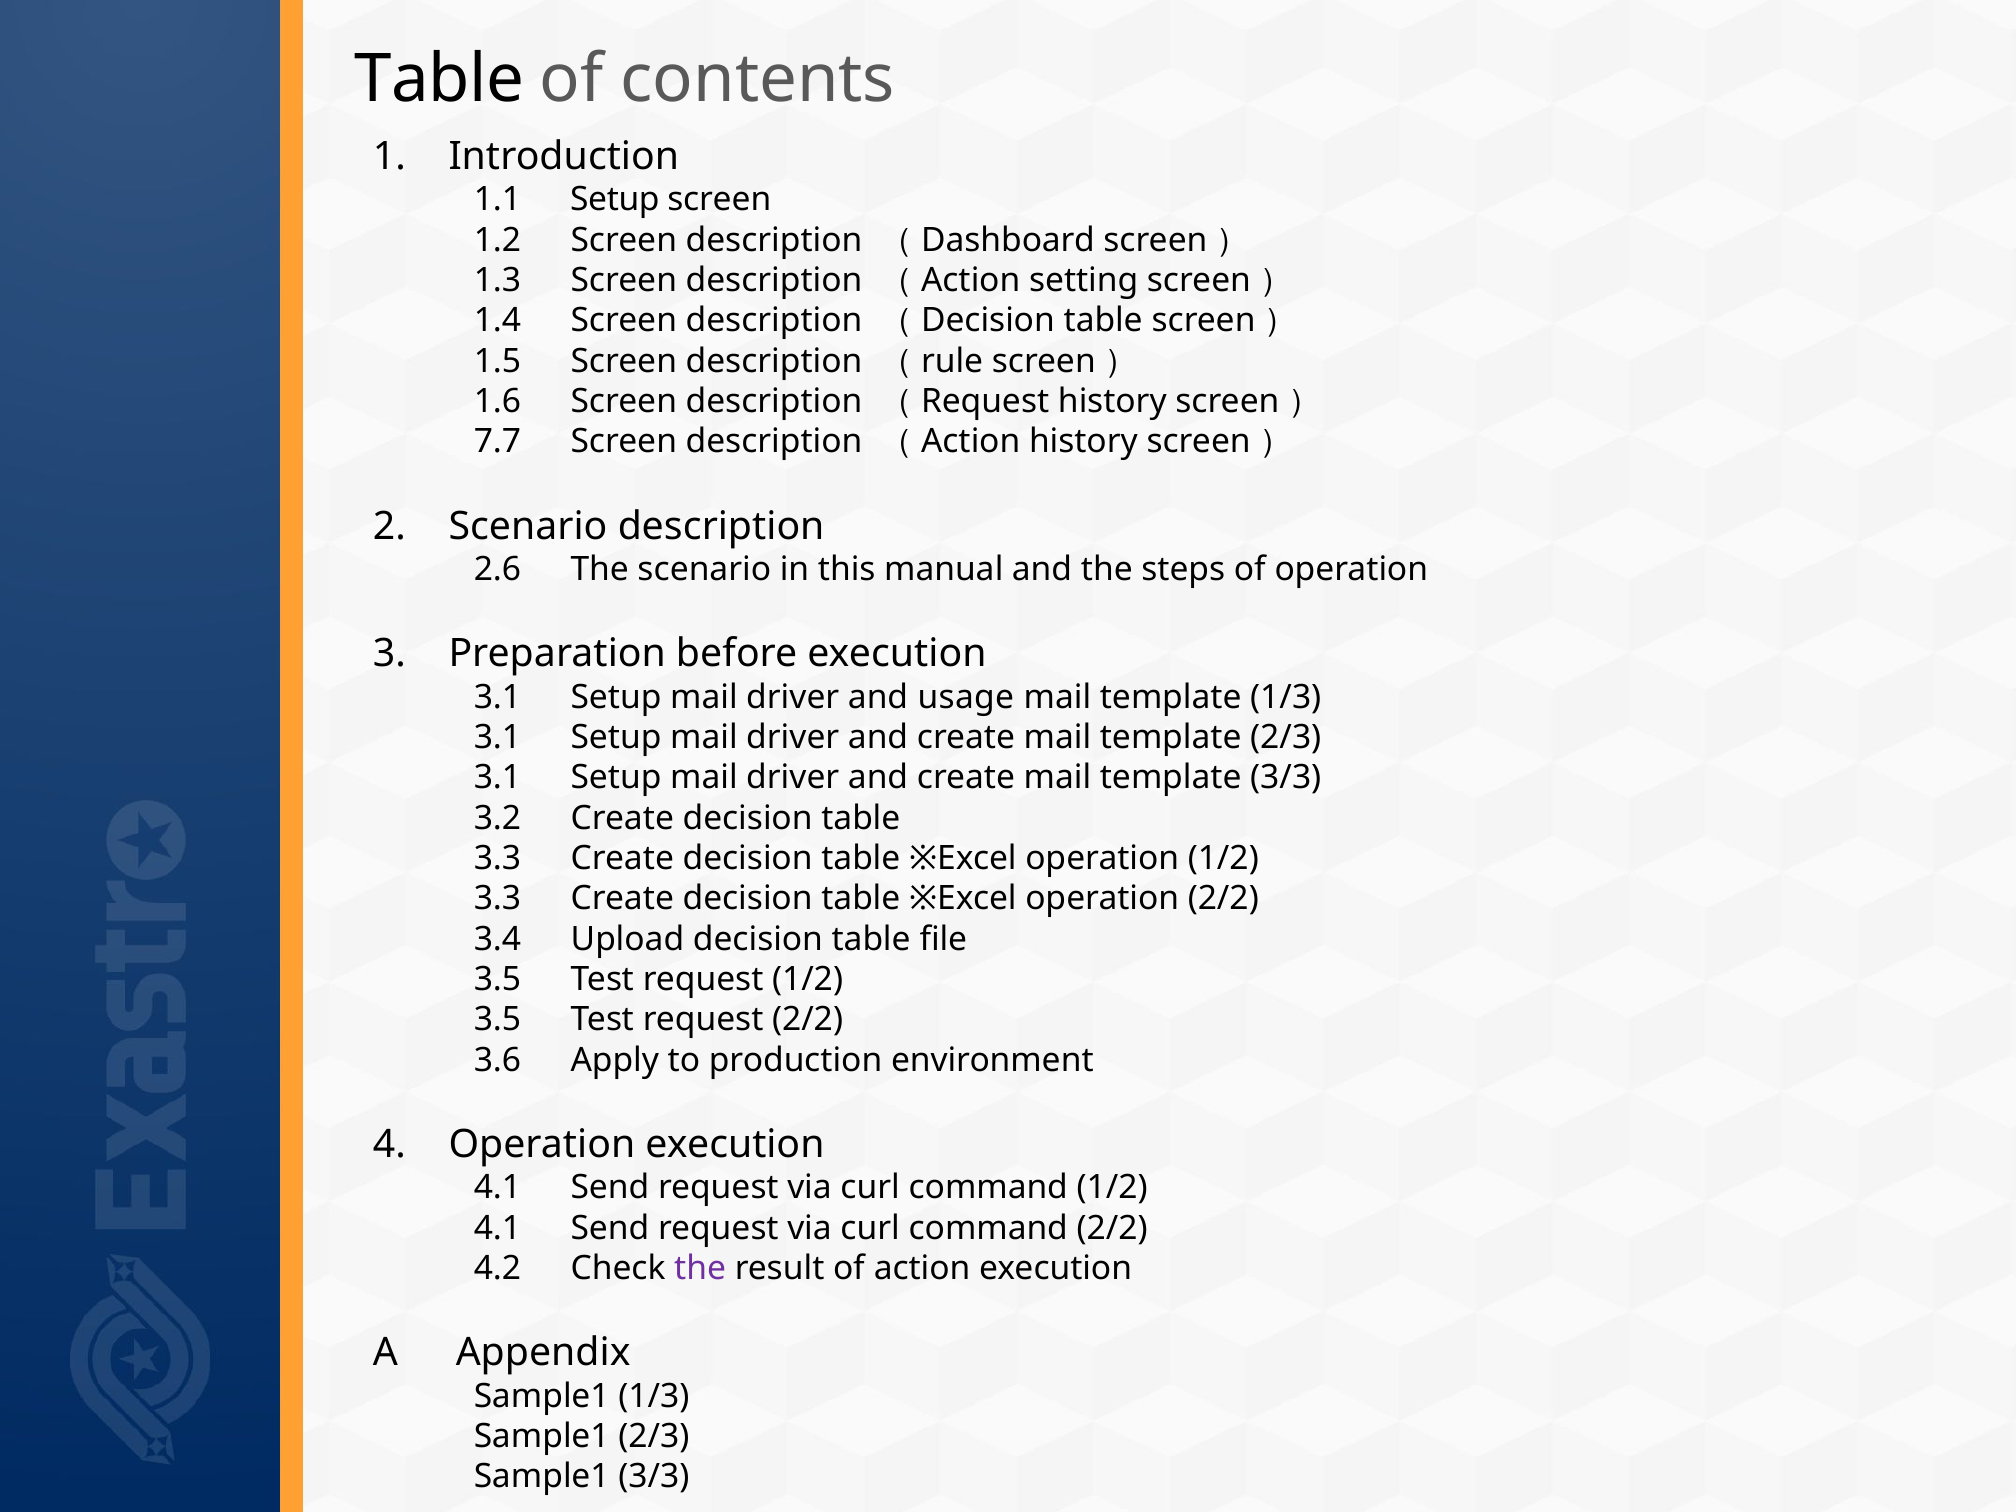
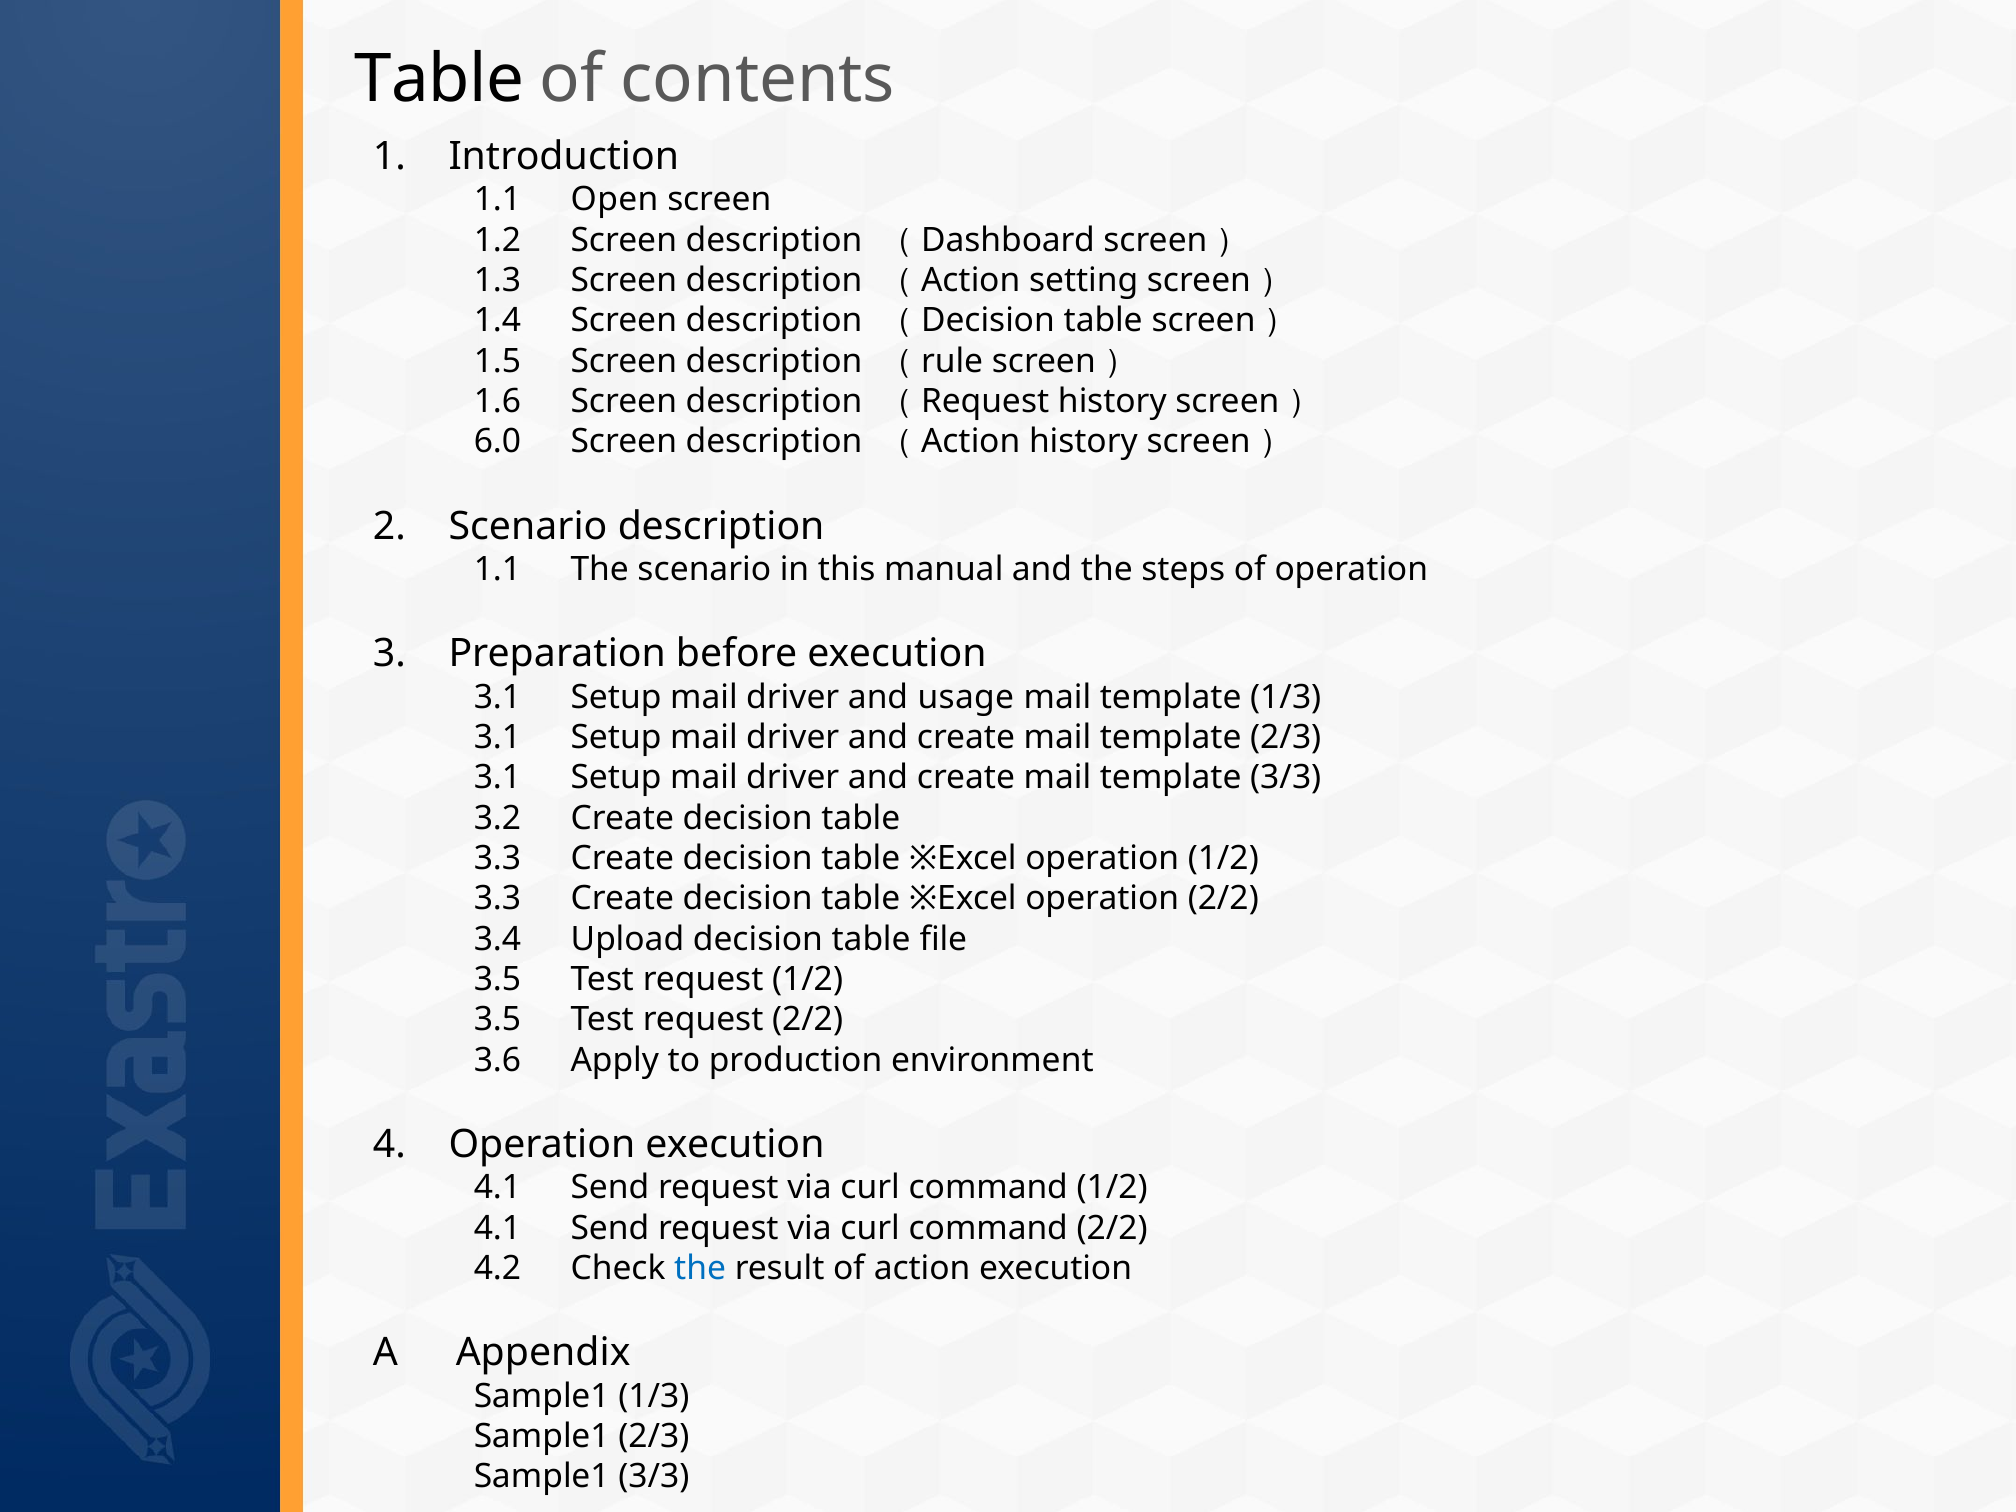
1.1 Setup: Setup -> Open (615, 200)
7.7: 7.7 -> 6.0 (497, 442)
2.6: 2.6 -> 1.1 (497, 569)
the colour: purple -> blue (700, 1268)
